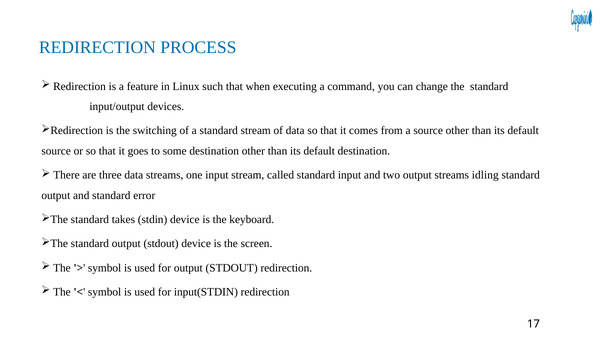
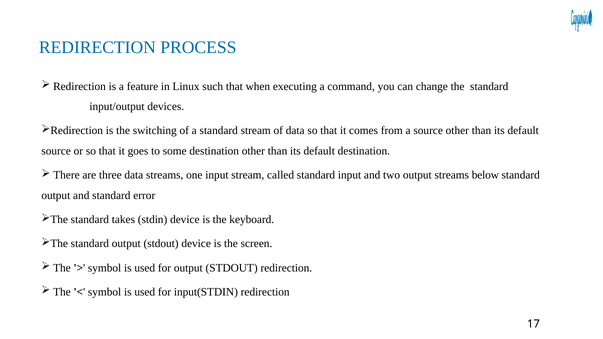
idling: idling -> below (485, 175)
